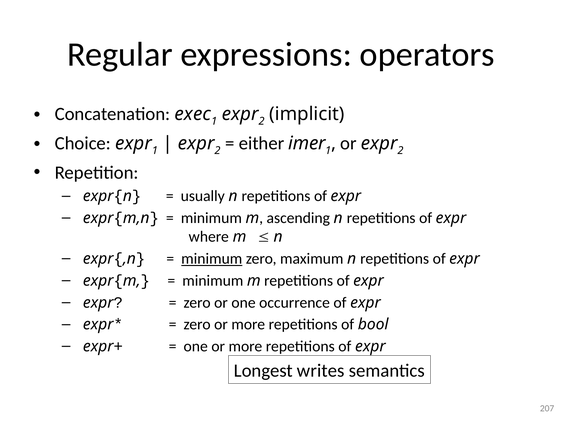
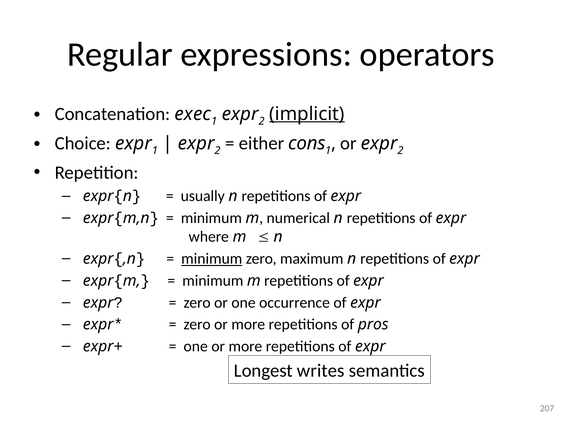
implicit underline: none -> present (307, 114)
imer: imer -> cons (307, 143)
ascending: ascending -> numerical (298, 218)
bool: bool -> pros (373, 324)
